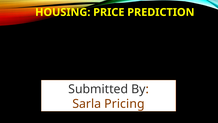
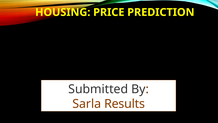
Pricing: Pricing -> Results (125, 104)
